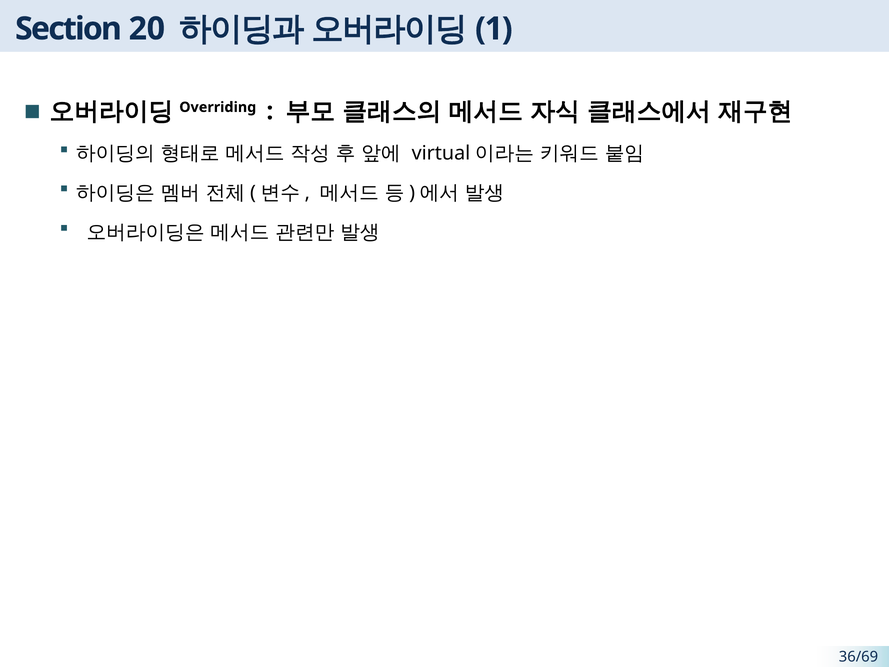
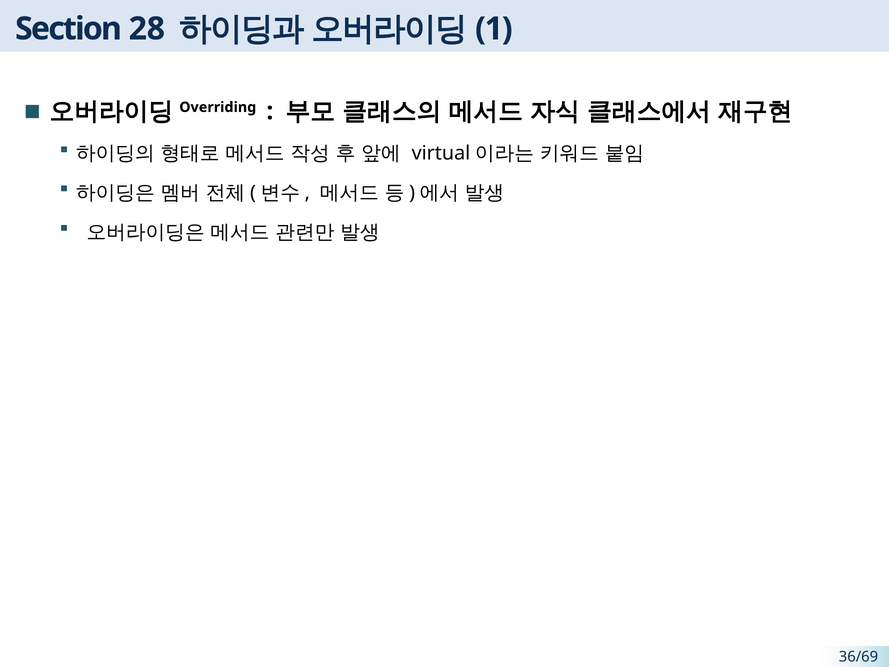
20: 20 -> 28 (147, 29)
